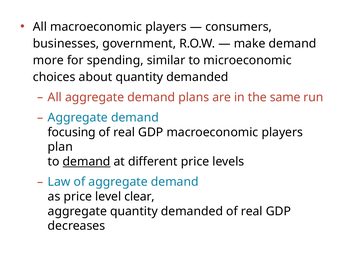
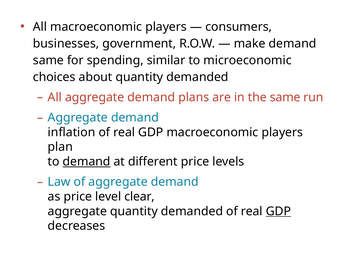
more: more -> same (48, 60)
focusing: focusing -> inflation (72, 132)
GDP underline: none -> present (278, 211)
